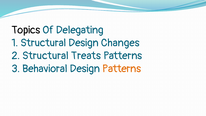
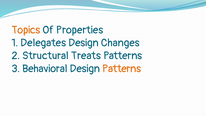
Topics colour: black -> orange (26, 30)
Delegating: Delegating -> Properties (80, 30)
1 Structural: Structural -> Delegates (43, 43)
